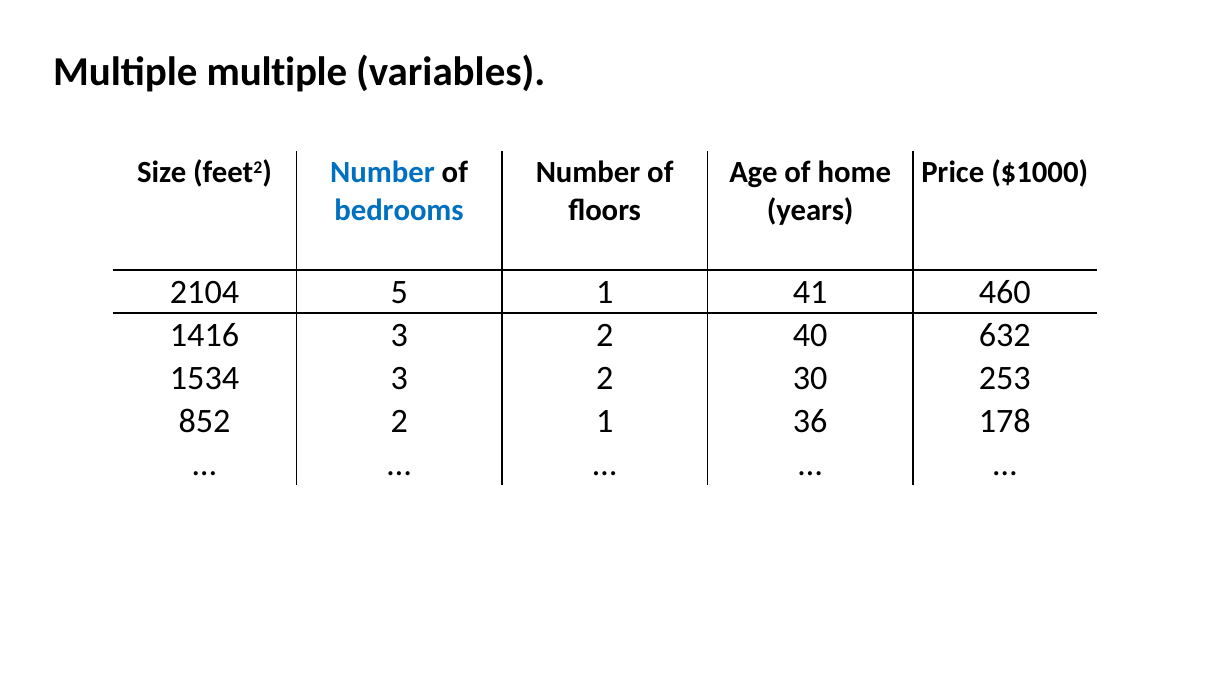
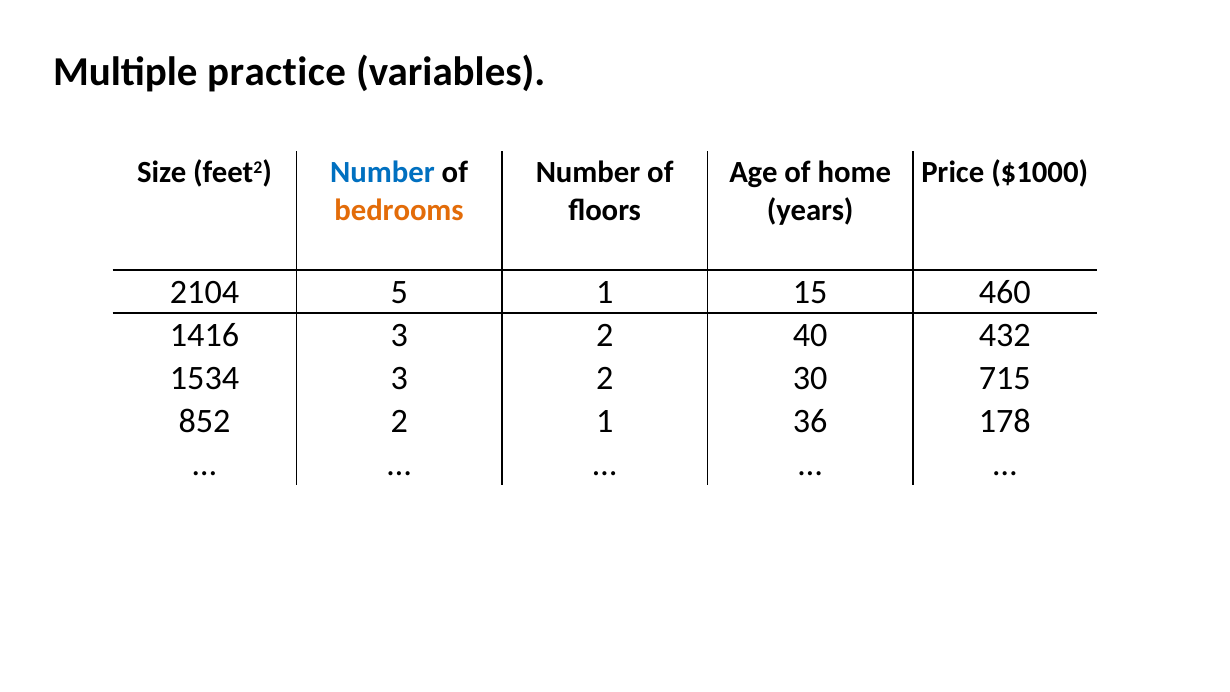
Multiple multiple: multiple -> practice (277, 72)
bedrooms colour: blue -> orange (399, 210)
41: 41 -> 15 (810, 292)
632: 632 -> 432 (1005, 335)
253: 253 -> 715 (1005, 378)
